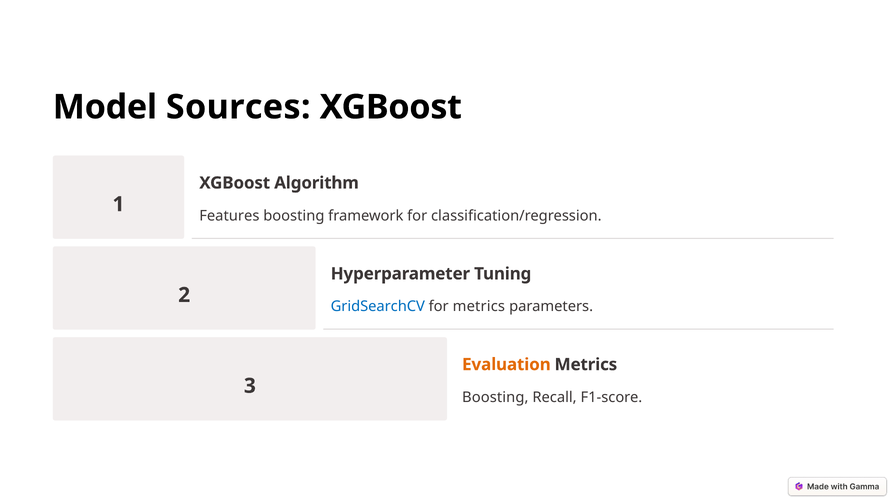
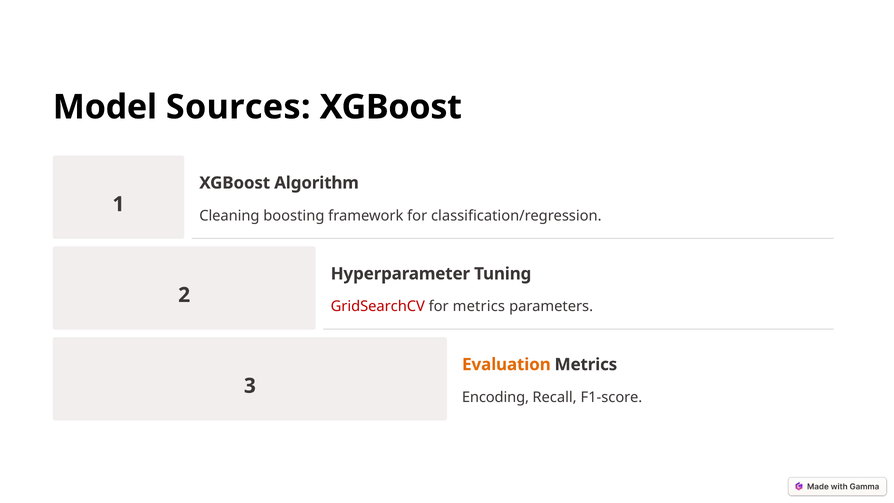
Features: Features -> Cleaning (229, 216)
GridSearchCV colour: blue -> red (378, 307)
Boosting: Boosting -> Encoding (495, 397)
